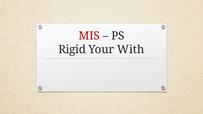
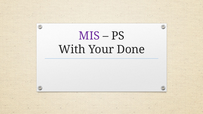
MIS colour: red -> purple (89, 36)
Rigid: Rigid -> With (72, 50)
With: With -> Done (131, 50)
